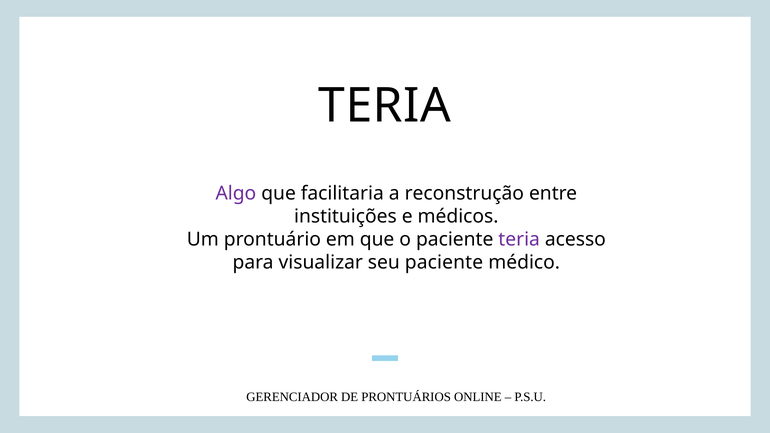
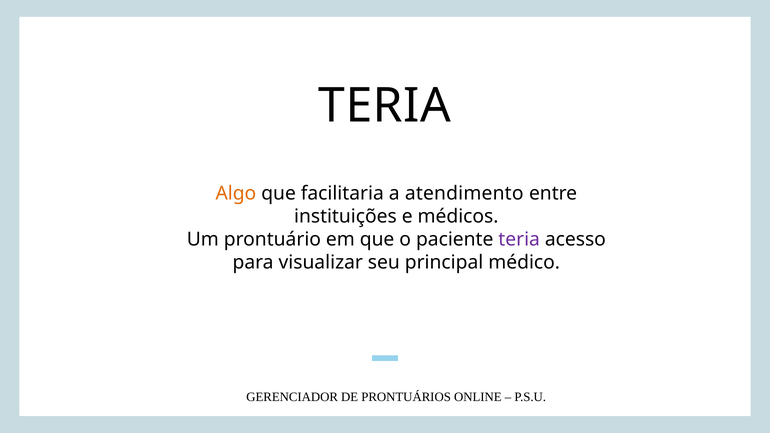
Algo colour: purple -> orange (236, 193)
reconstrução: reconstrução -> atendimento (464, 193)
seu paciente: paciente -> principal (444, 263)
